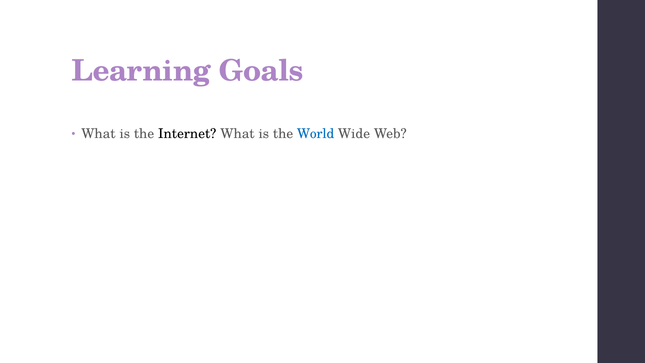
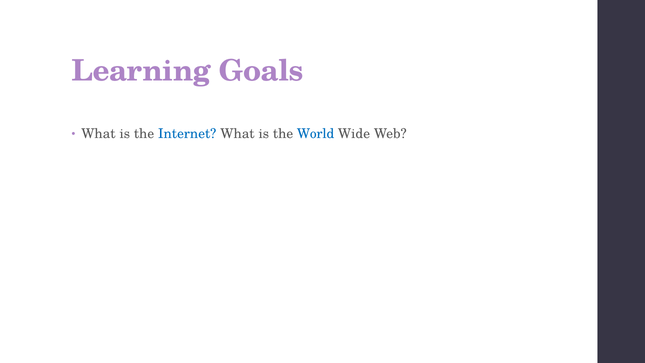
Internet colour: black -> blue (187, 134)
